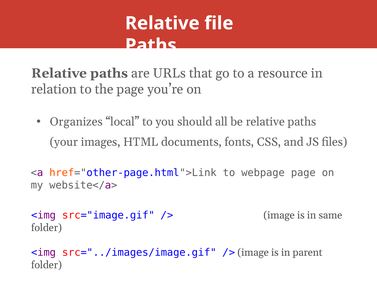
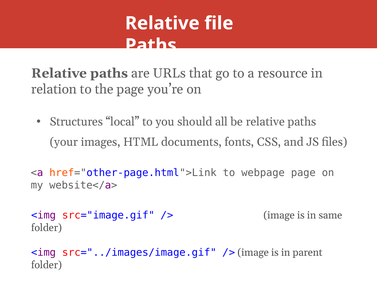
Organizes: Organizes -> Structures (76, 122)
